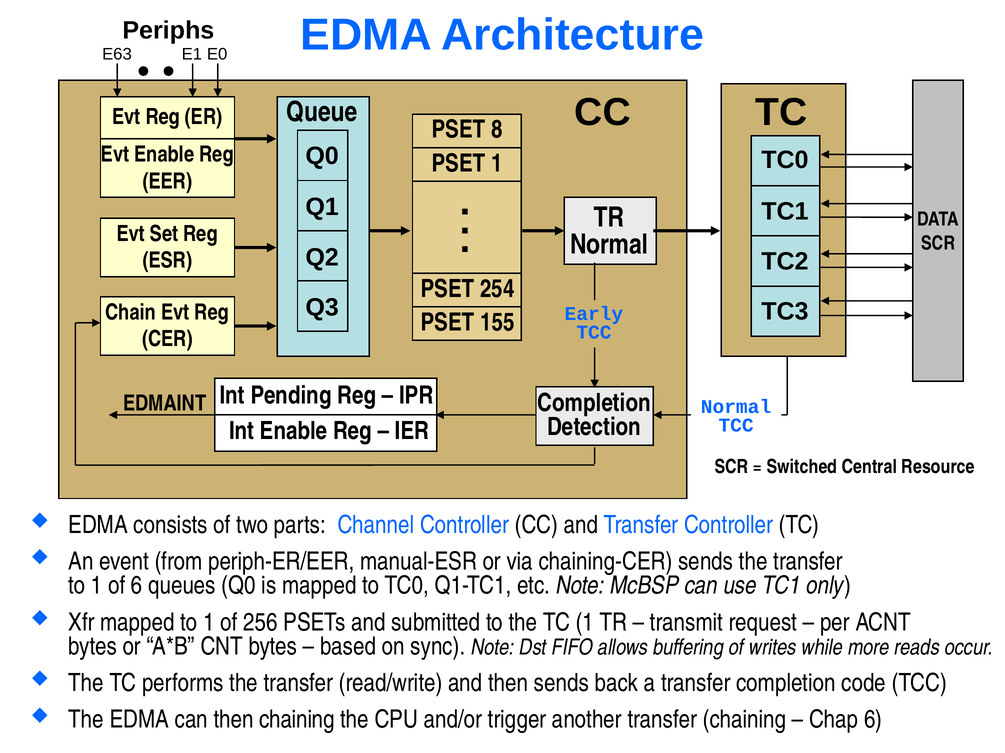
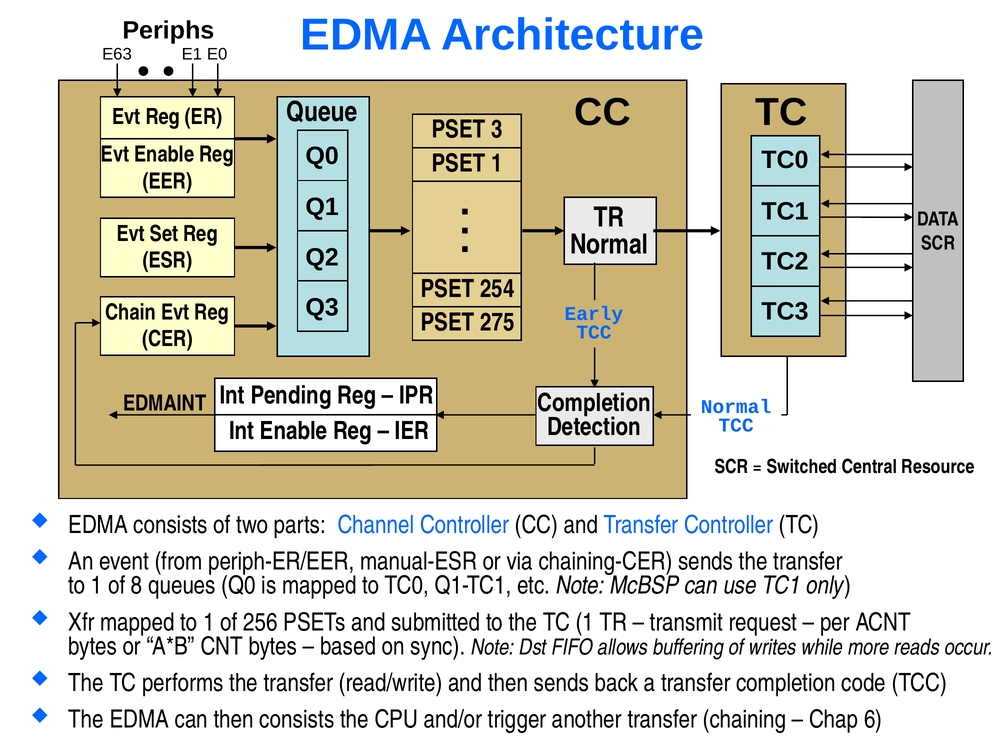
8: 8 -> 3 (497, 130)
155: 155 -> 275 (497, 323)
of 6: 6 -> 8 (137, 586)
then chaining: chaining -> consists (297, 720)
